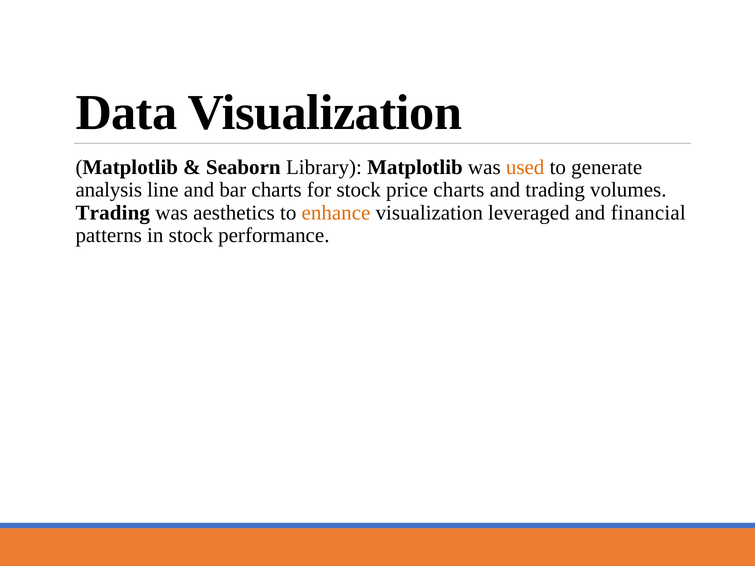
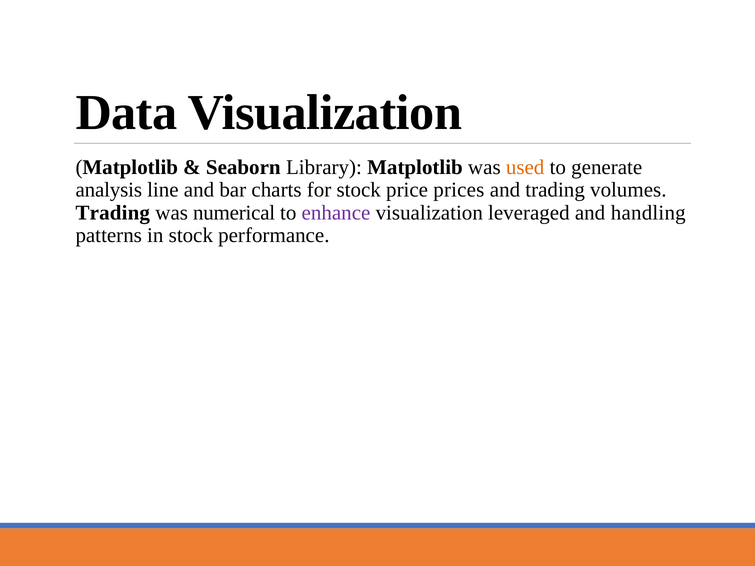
price charts: charts -> prices (459, 190)
aesthetics: aesthetics -> numerical (234, 213)
enhance colour: orange -> purple (336, 213)
financial: financial -> handling (648, 213)
